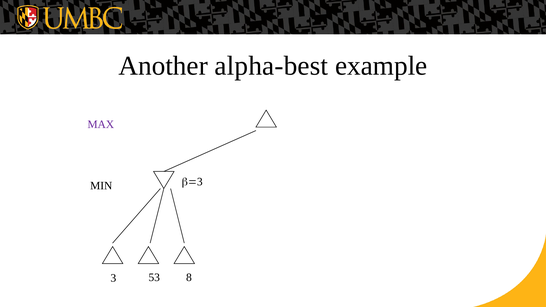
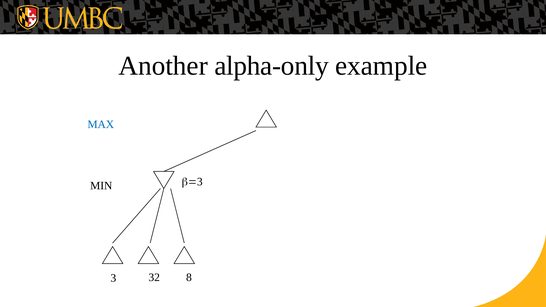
alpha-best: alpha-best -> alpha-only (272, 66)
MAX colour: purple -> blue (101, 124)
53: 53 -> 32 (154, 277)
